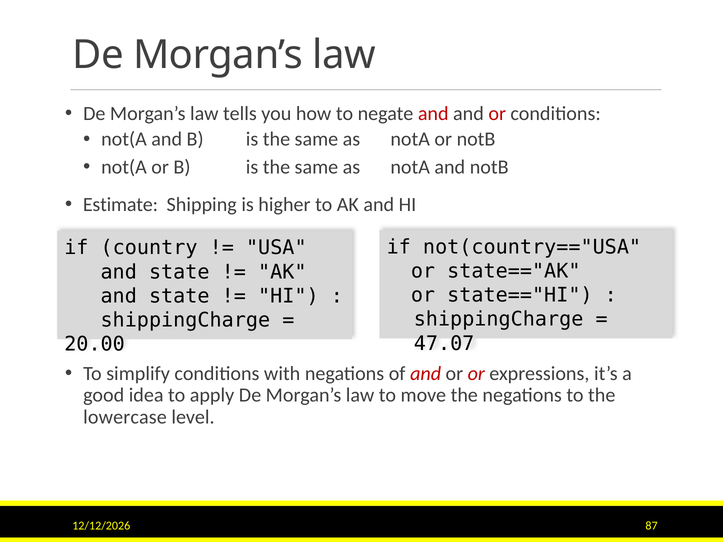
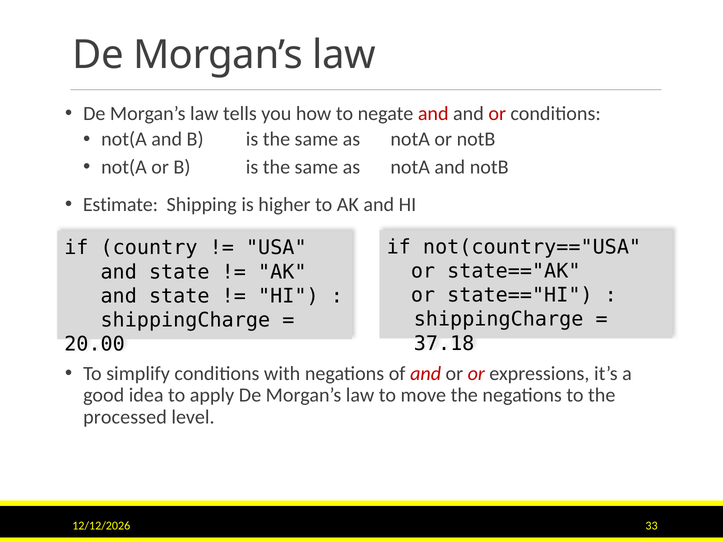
47.07: 47.07 -> 37.18 (444, 344)
lowercase: lowercase -> processed (125, 417)
87: 87 -> 33 (652, 526)
